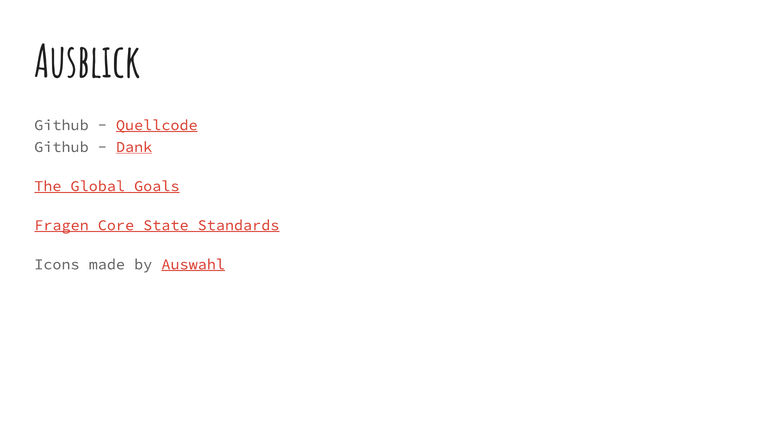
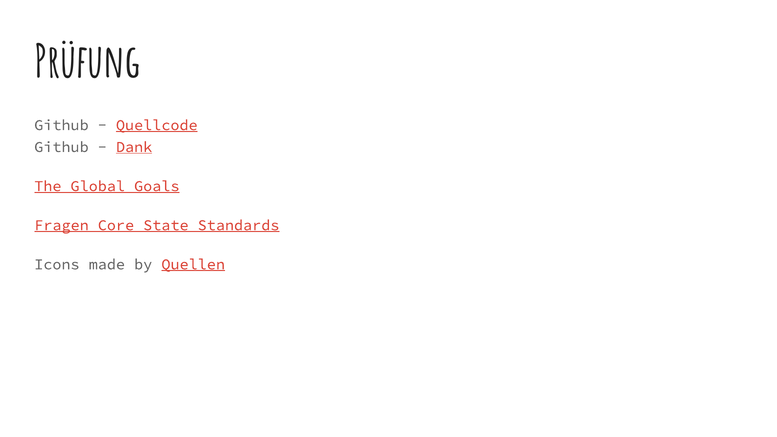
Ausblick: Ausblick -> Prüfung (87, 63)
Auswahl: Auswahl -> Quellen (193, 264)
